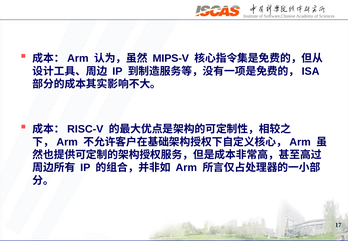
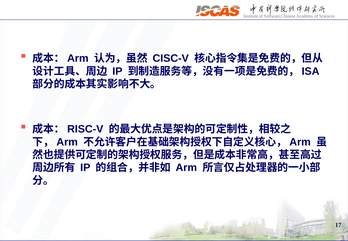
MIPS-V: MIPS-V -> CISC-V (171, 58)
